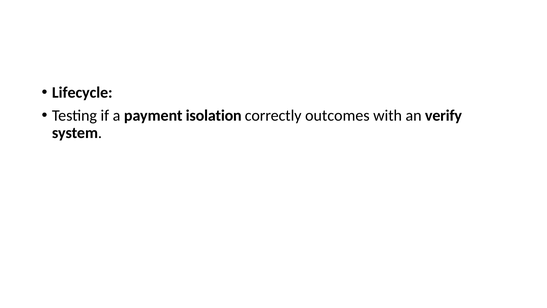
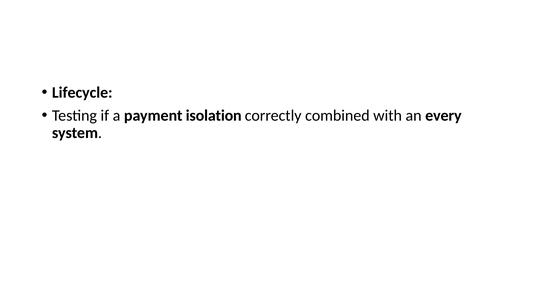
outcomes: outcomes -> combined (337, 115)
verify: verify -> every (443, 115)
